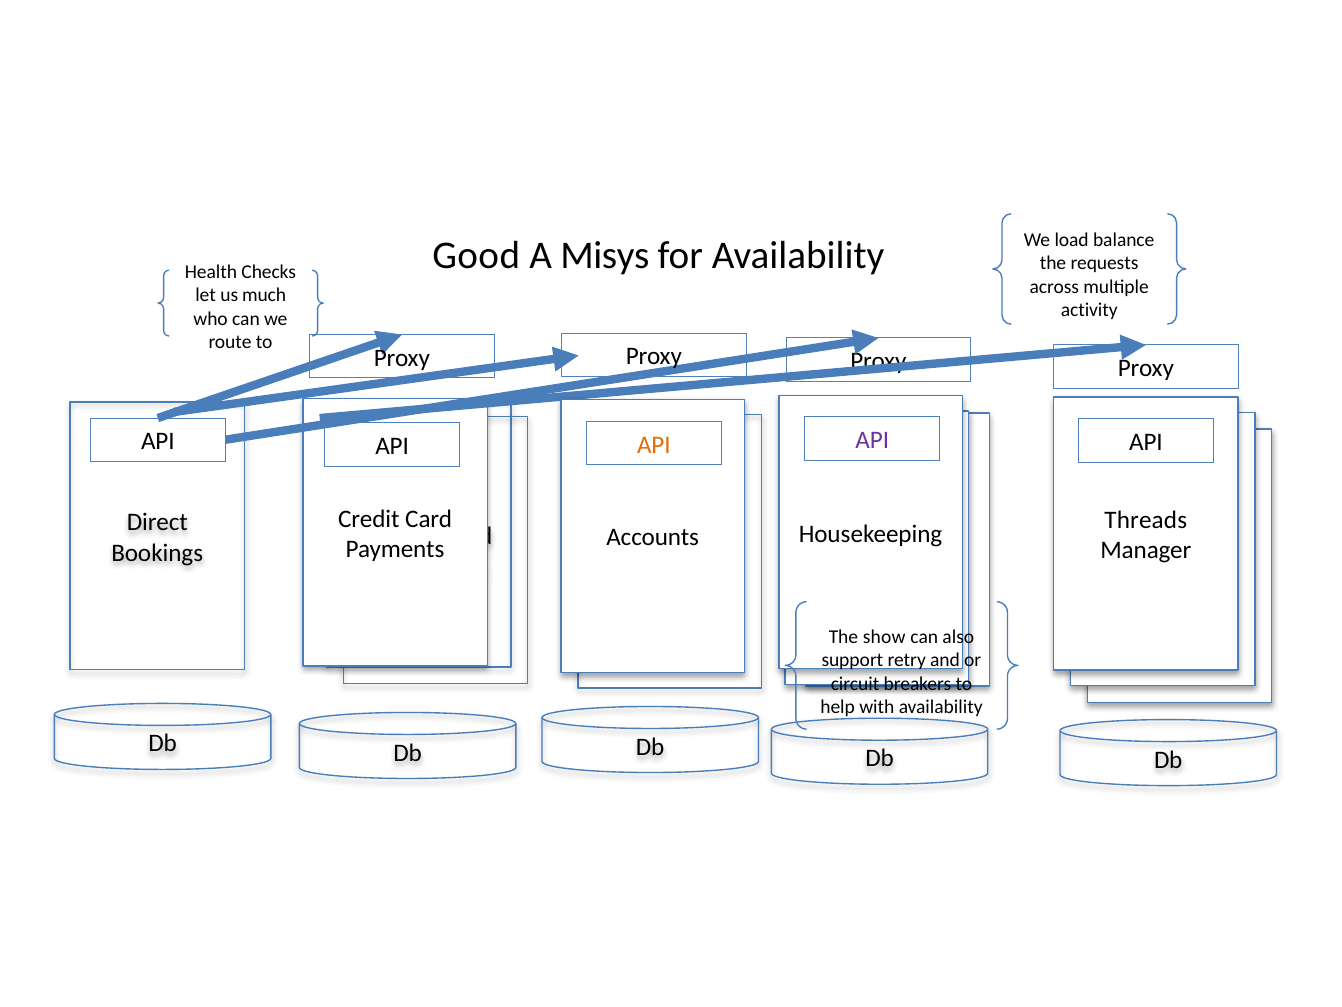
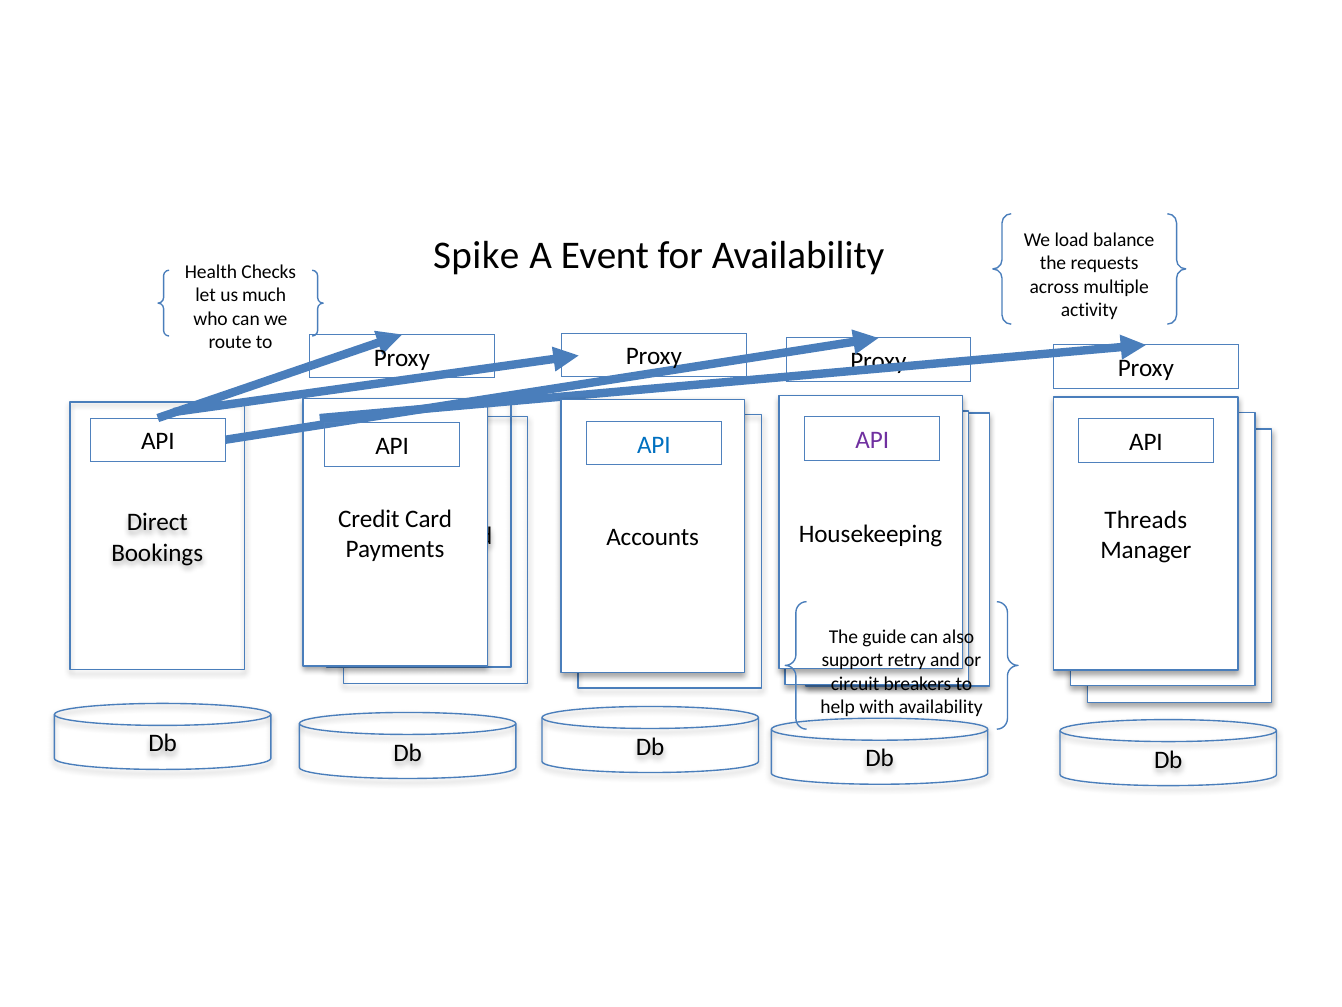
Good: Good -> Spike (476, 256)
Misys: Misys -> Event (605, 256)
API colour: orange -> blue (654, 445)
show: show -> guide (884, 637)
